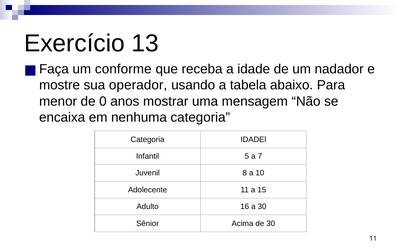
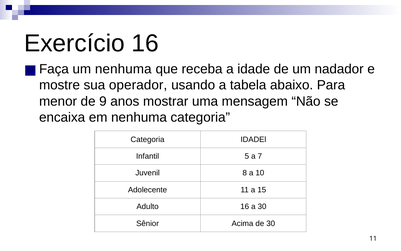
Exercício 13: 13 -> 16 (145, 43)
um conforme: conforme -> nenhuma (123, 69)
0: 0 -> 9 (103, 101)
